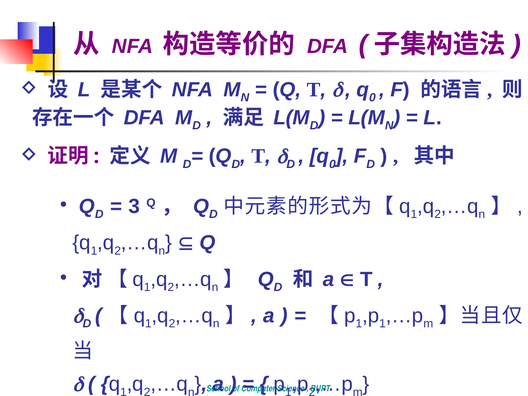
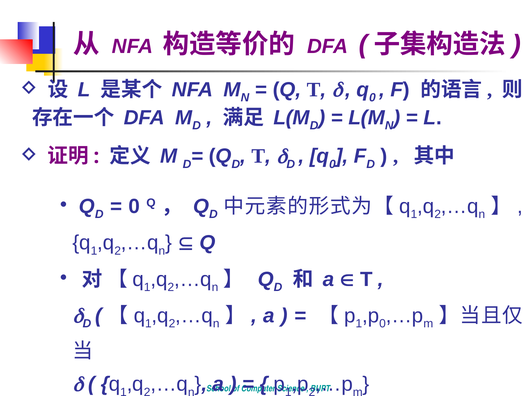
3: 3 -> 0 (134, 206)
1: 1 -> 0 (382, 324)
